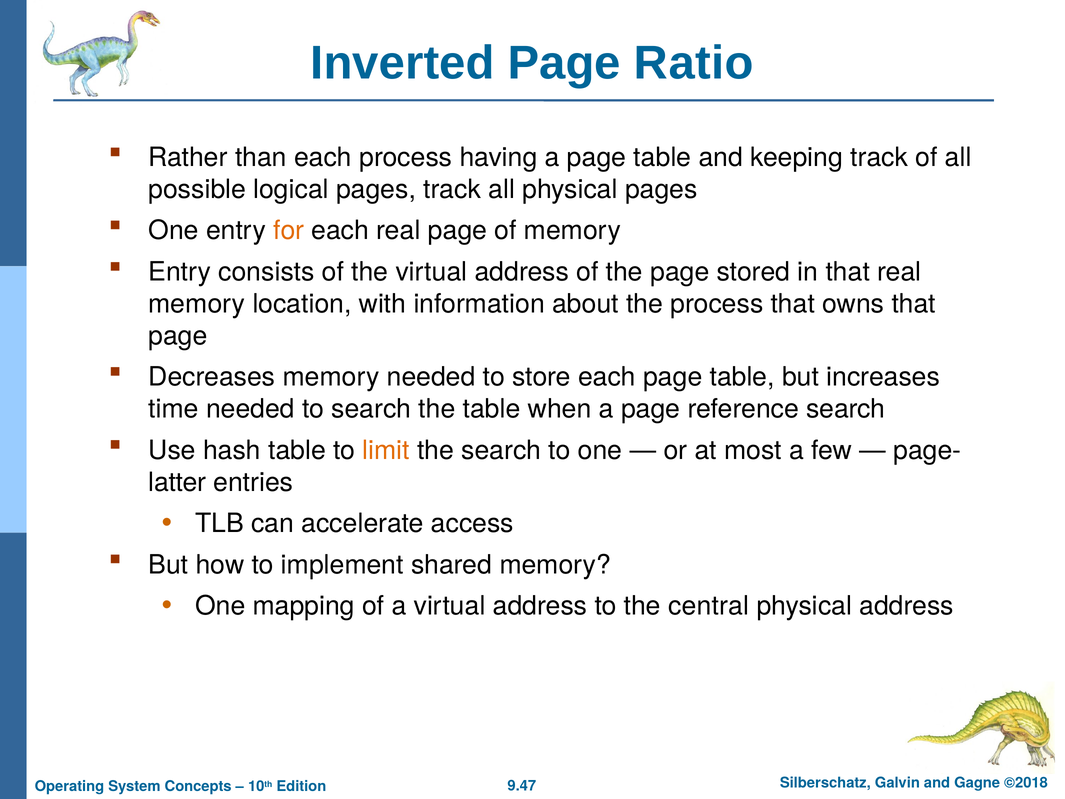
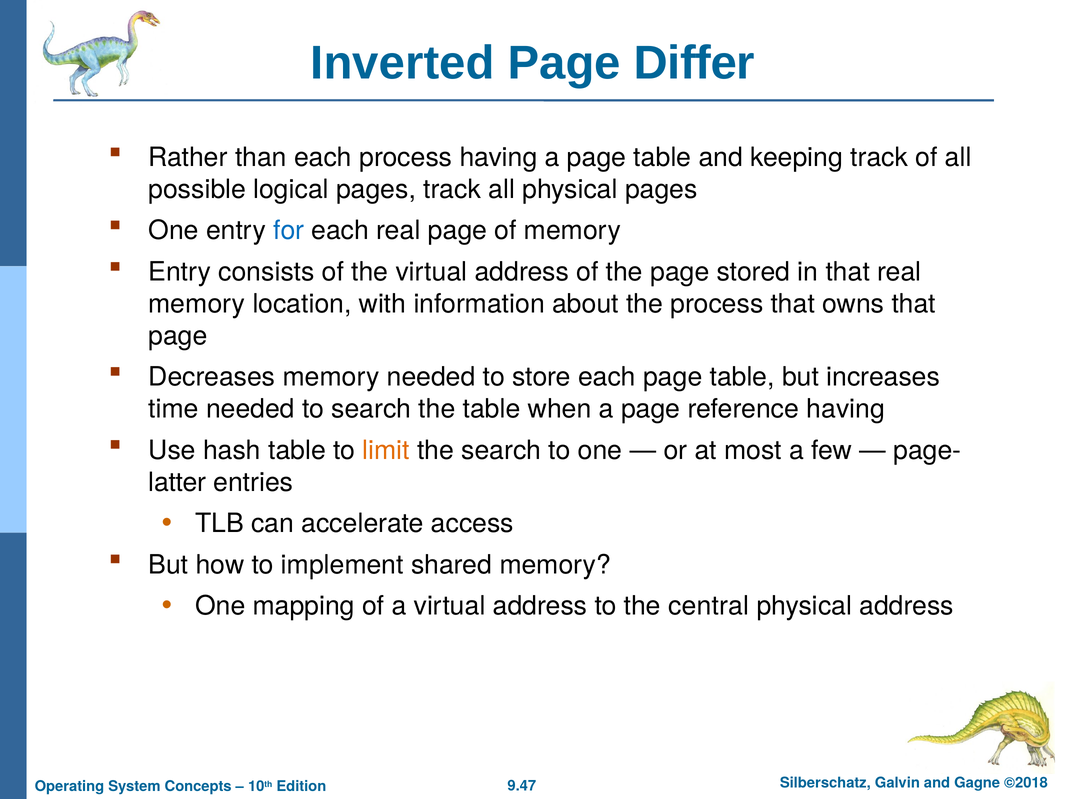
Ratio: Ratio -> Differ (694, 63)
for colour: orange -> blue (289, 231)
reference search: search -> having (846, 409)
